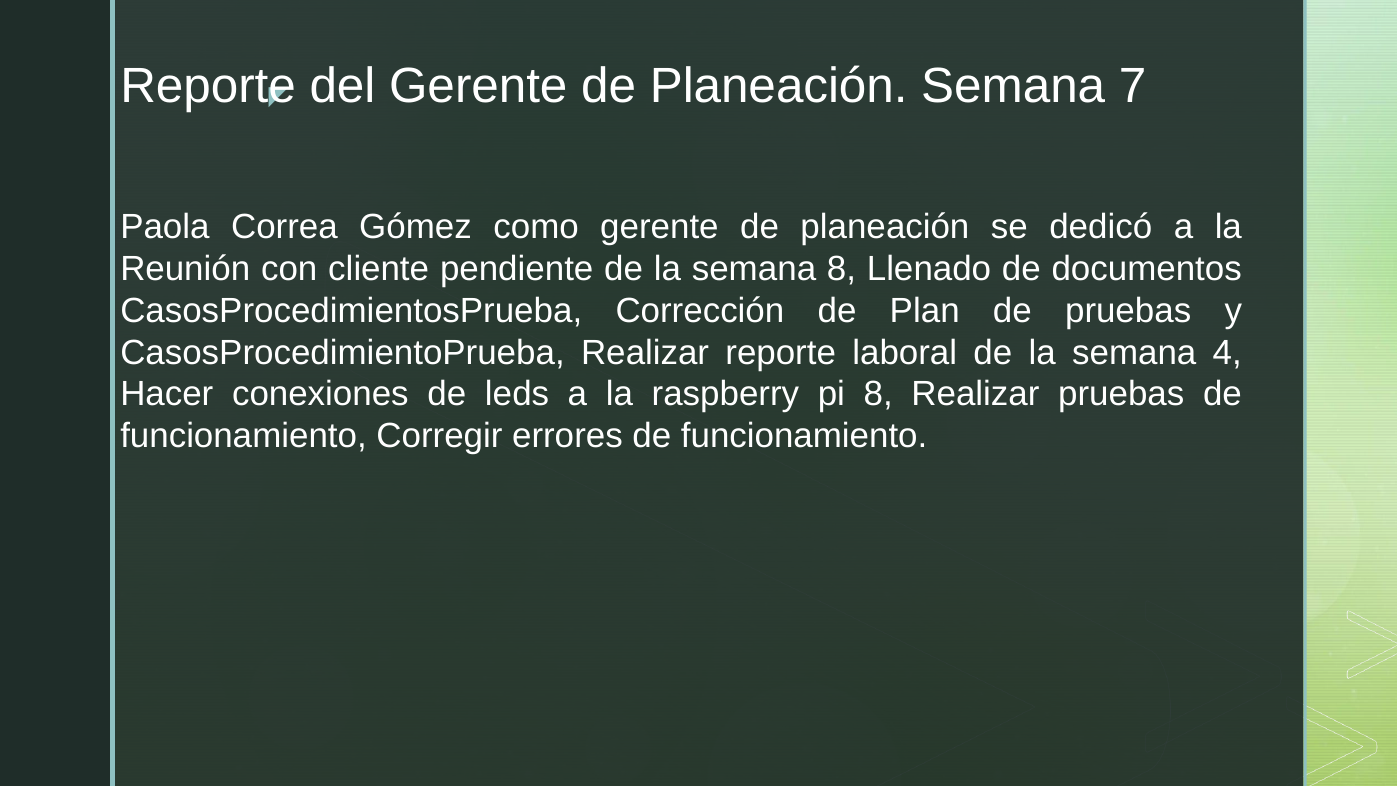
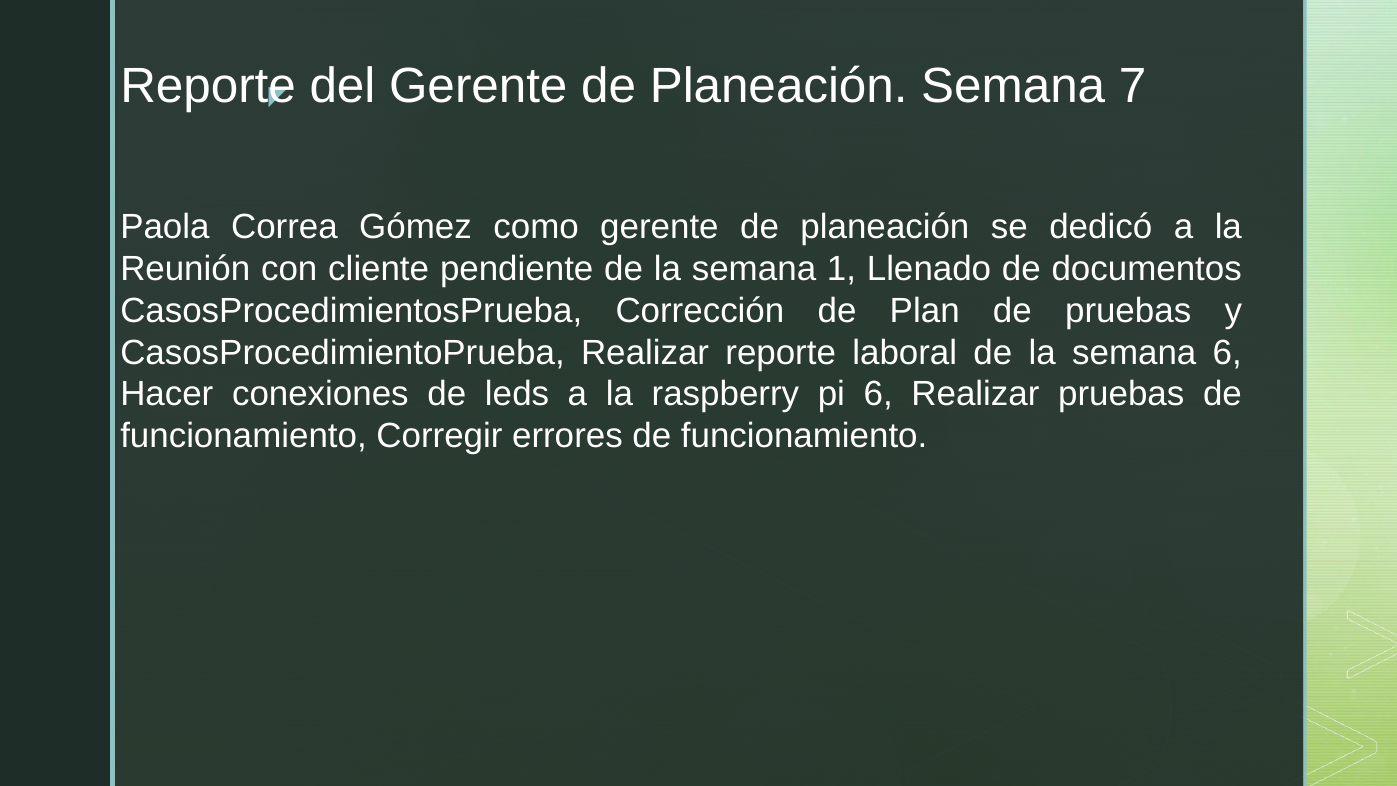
semana 8: 8 -> 1 (841, 269)
semana 4: 4 -> 6 (1227, 352)
pi 8: 8 -> 6 (878, 394)
